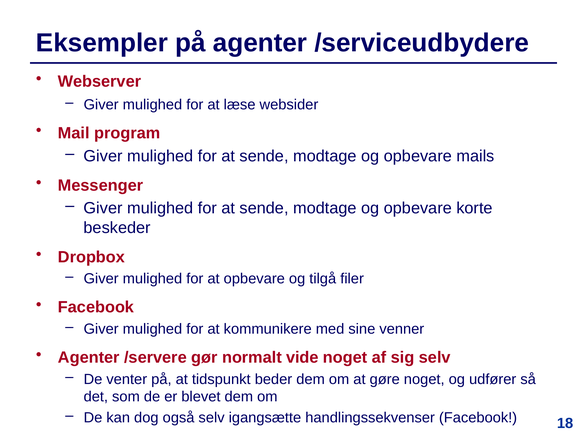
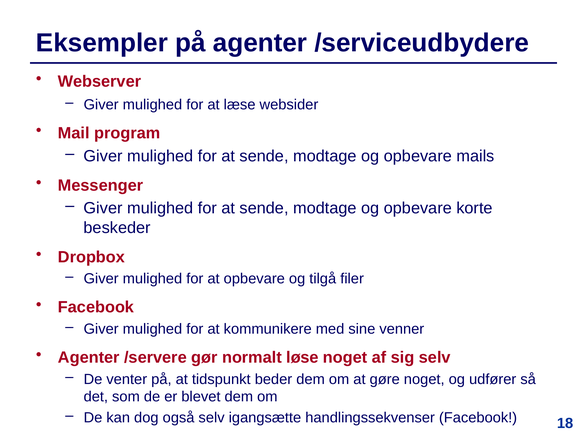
vide: vide -> løse (302, 358)
